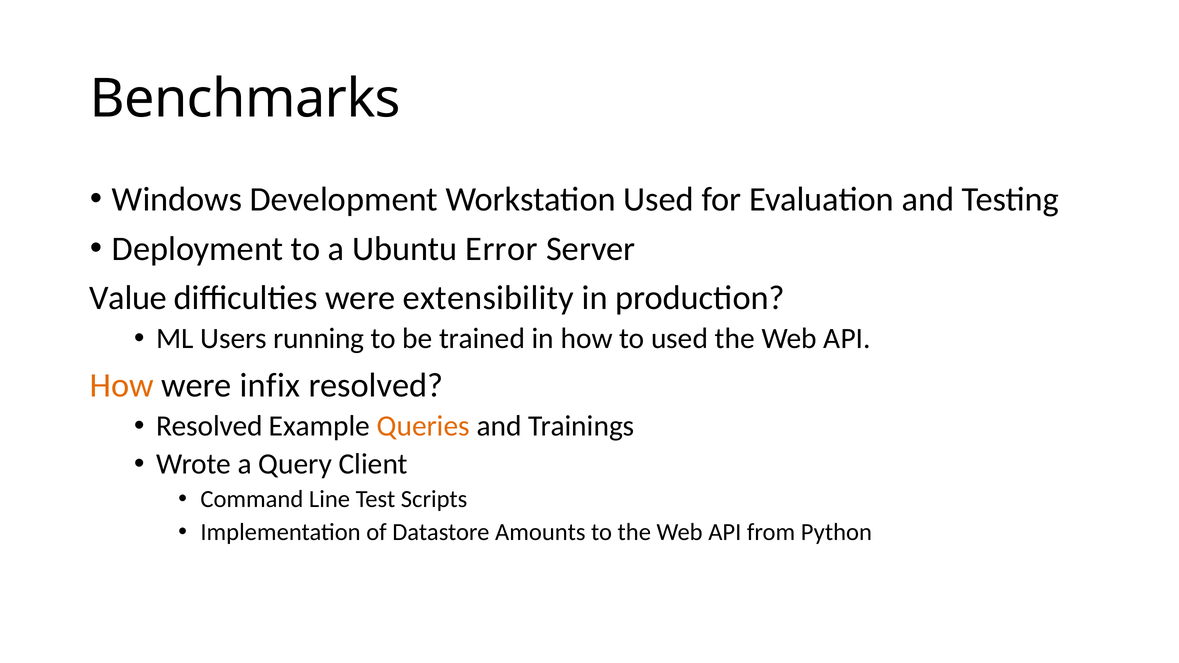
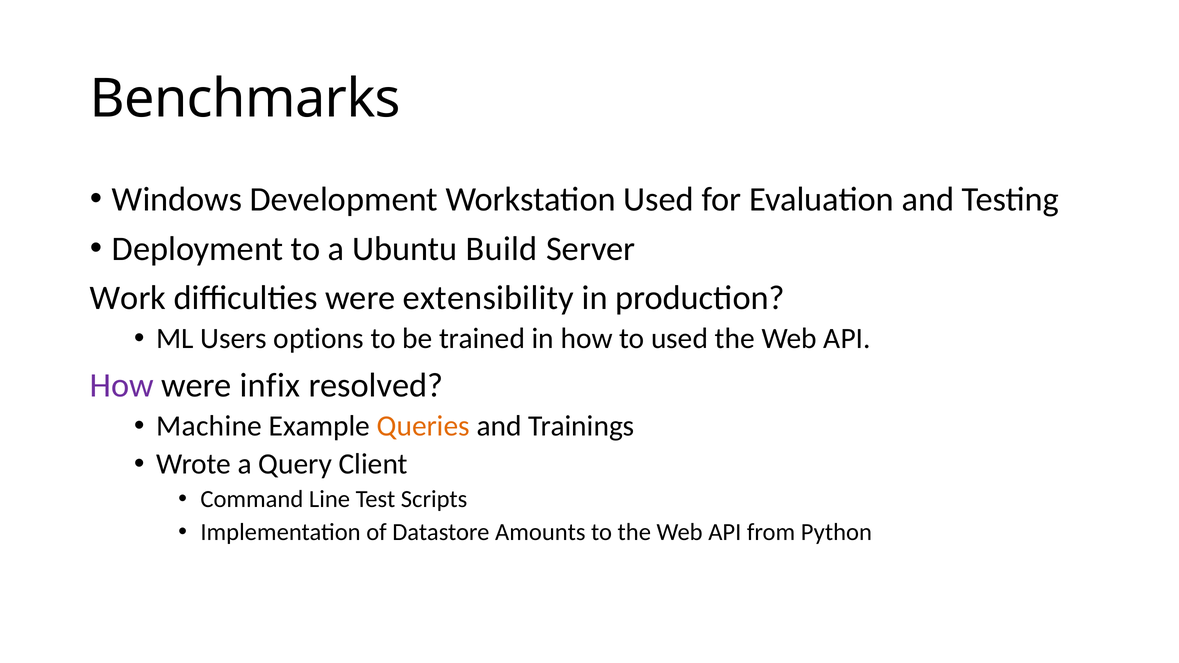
Error: Error -> Build (502, 249)
Value: Value -> Work (128, 298)
running: running -> options (319, 339)
How colour: orange -> purple (122, 386)
Resolved: Resolved -> Machine (209, 426)
